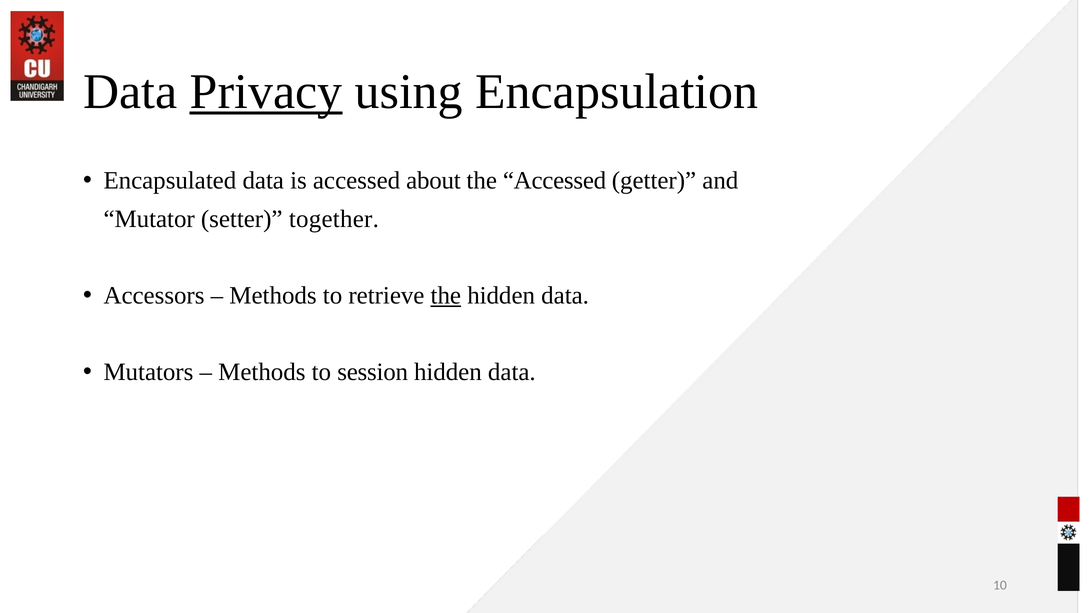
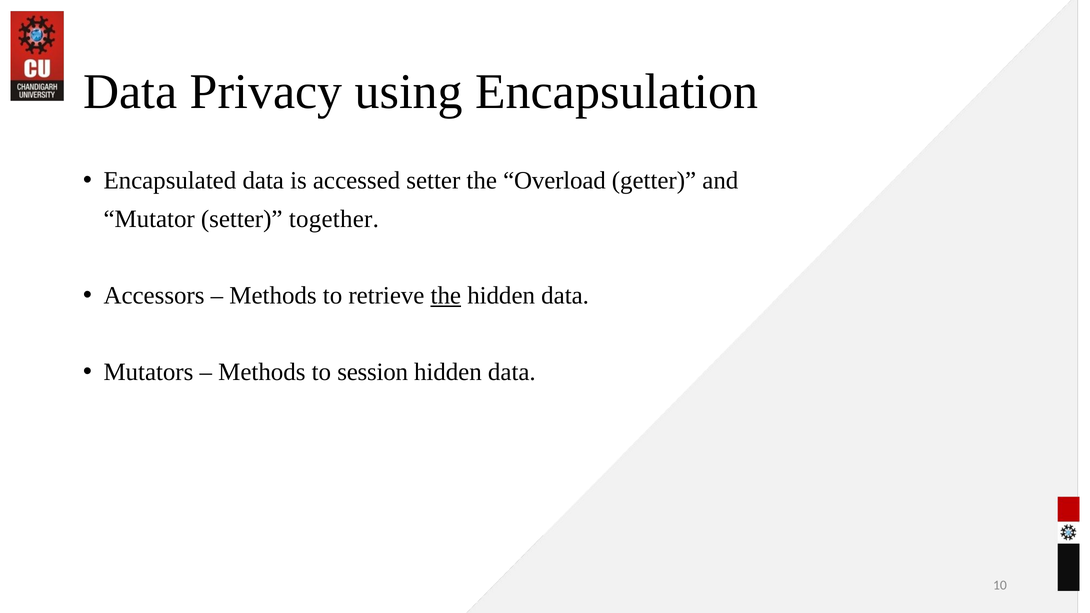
Privacy underline: present -> none (266, 92)
accessed about: about -> setter (433, 181)
the Accessed: Accessed -> Overload (555, 181)
